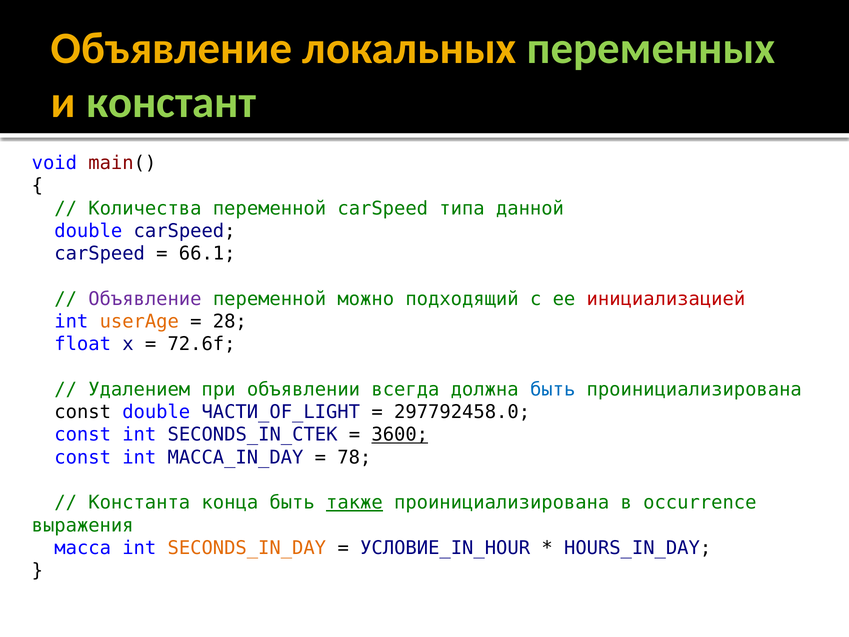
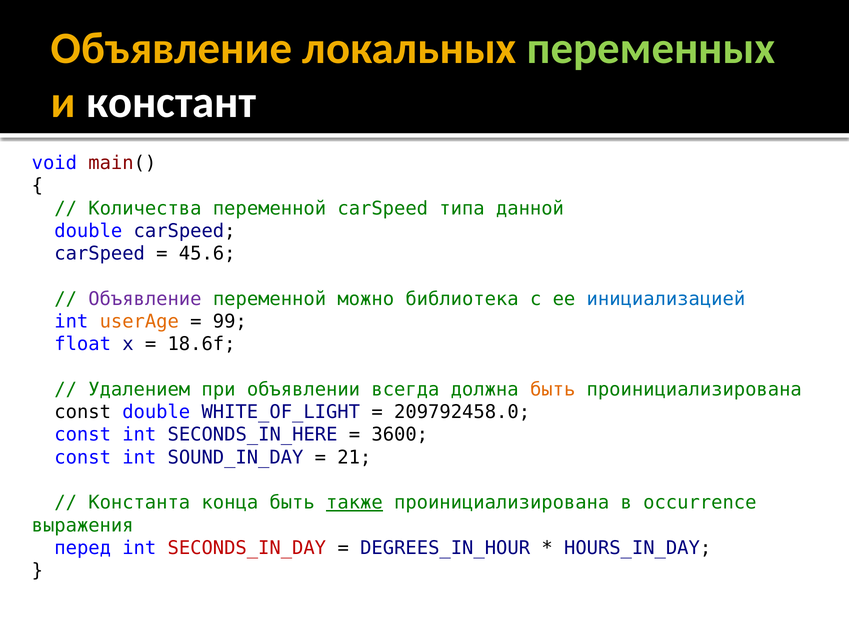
констант colour: light green -> white (171, 102)
66.1: 66.1 -> 45.6 (207, 254)
подходящий: подходящий -> библиотека (462, 299)
инициализацией colour: red -> blue (666, 299)
28: 28 -> 99 (230, 321)
72.6f: 72.6f -> 18.6f (202, 344)
быть colour: blue -> orange (553, 389)
ЧАСТИ_OF_LIGHT: ЧАСТИ_OF_LIGHT -> WHITE_OF_LIGHT (281, 412)
297792458.0: 297792458.0 -> 209792458.0 (462, 412)
SECONDS_IN_СТЕК: SECONDS_IN_СТЕК -> SECONDS_IN_HERE (253, 435)
3600 underline: present -> none (400, 435)
МАССА_IN_DAY: МАССА_IN_DAY -> SOUND_IN_DAY (235, 457)
78: 78 -> 21 (354, 457)
масса: масса -> перед (83, 548)
SECONDS_IN_DAY colour: orange -> red (247, 548)
УСЛОВИЕ_IN_HOUR: УСЛОВИЕ_IN_HOUR -> DEGREES_IN_HOUR (445, 548)
